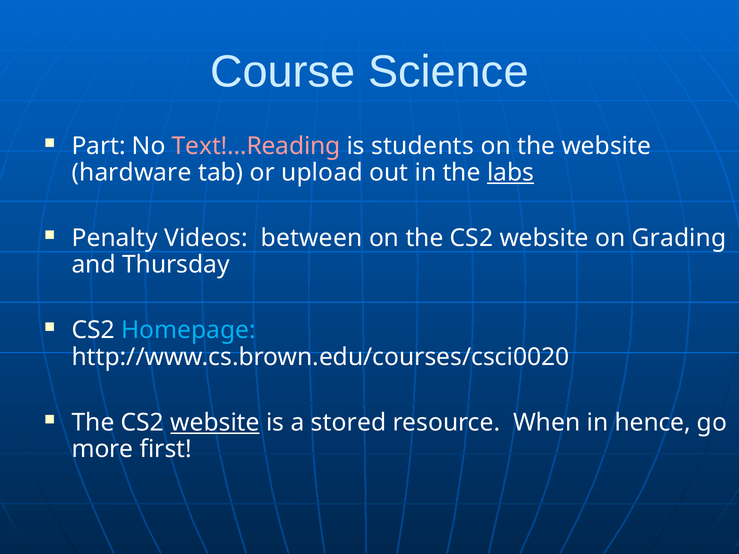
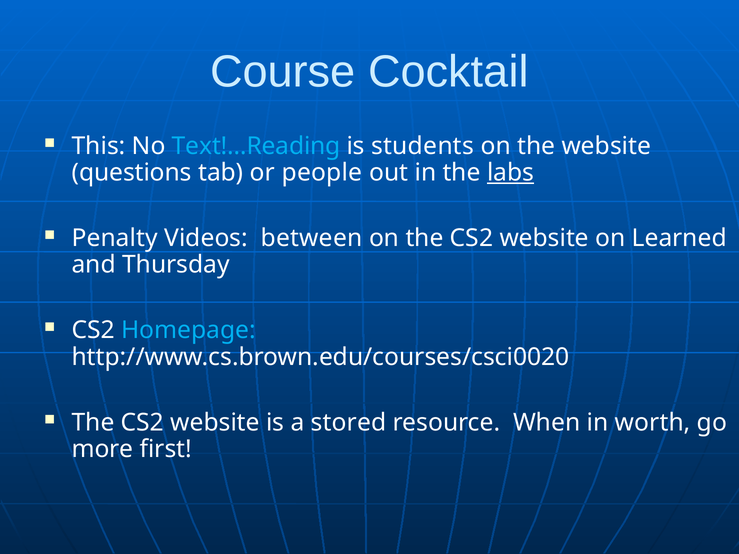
Science: Science -> Cocktail (448, 72)
Part: Part -> This (99, 146)
Text!…Reading colour: pink -> light blue (256, 146)
hardware: hardware -> questions (132, 173)
upload: upload -> people (322, 173)
Grading: Grading -> Learned (679, 238)
website underline: present -> none (215, 423)
hence: hence -> worth (653, 423)
